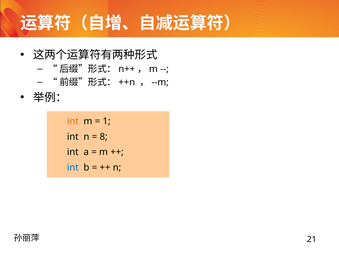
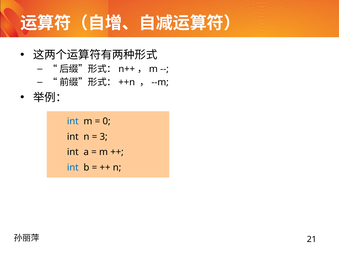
int colour: orange -> blue (73, 121)
1: 1 -> 0 (107, 121)
8: 8 -> 3 (104, 137)
